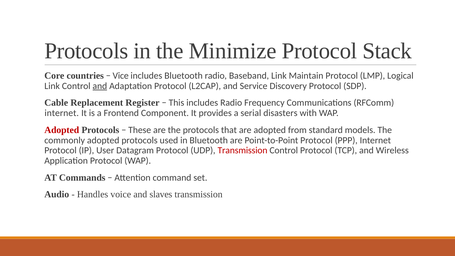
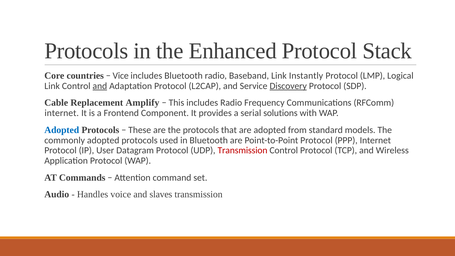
Minimize: Minimize -> Enhanced (233, 51)
Maintain: Maintain -> Instantly (306, 76)
Discovery underline: none -> present (288, 86)
Register: Register -> Amplify (142, 103)
disasters: disasters -> solutions (280, 113)
Adopted colour: red -> blue (62, 130)
